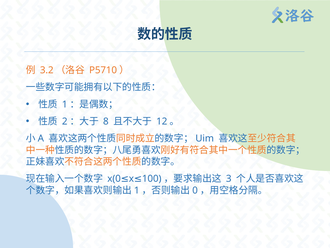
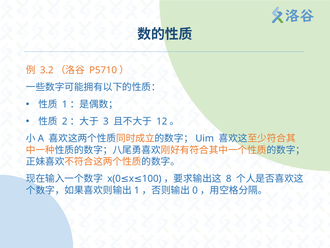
8: 8 -> 3 (106, 121)
3: 3 -> 8 (229, 178)
